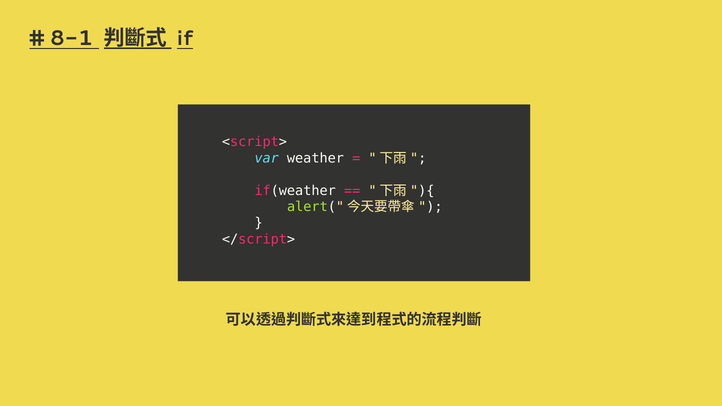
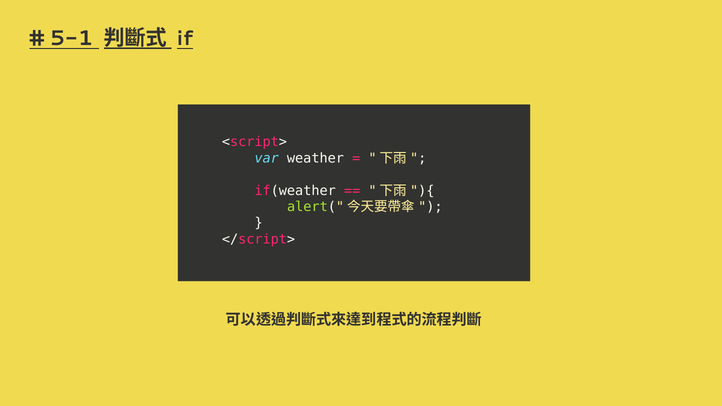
8-1: 8-1 -> 5-1 (71, 38)
